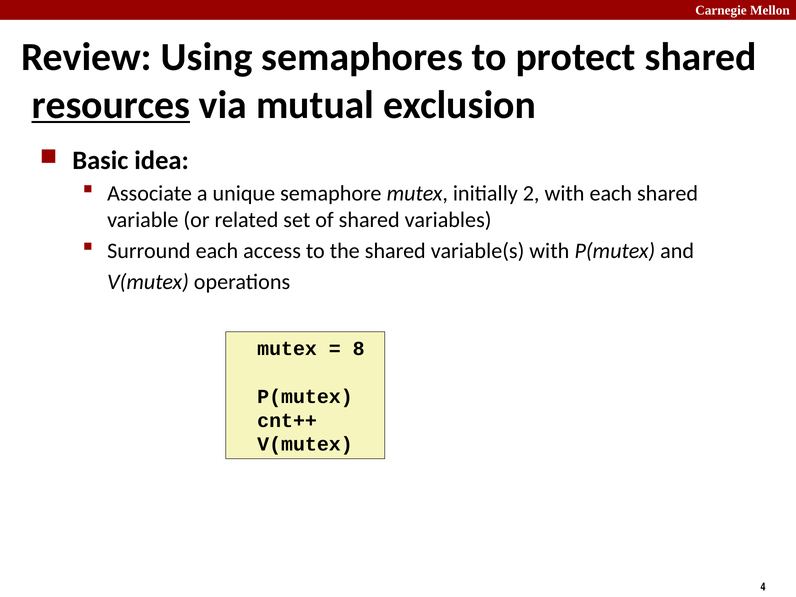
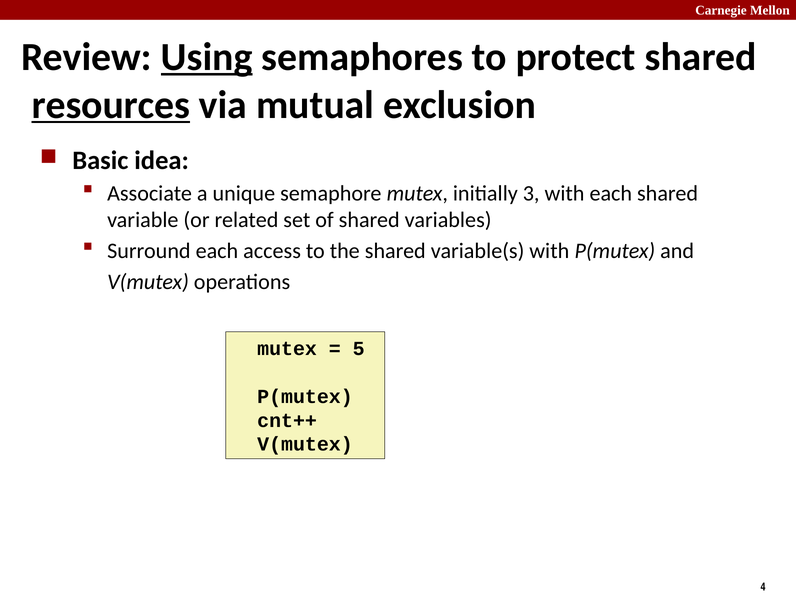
Using underline: none -> present (207, 57)
2: 2 -> 3 (531, 194)
8: 8 -> 5 (359, 349)
